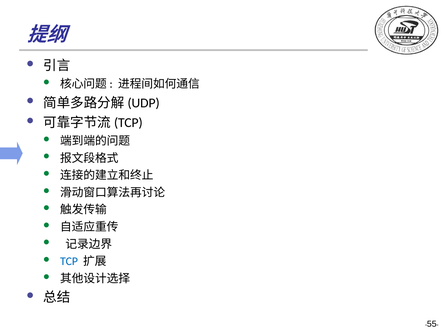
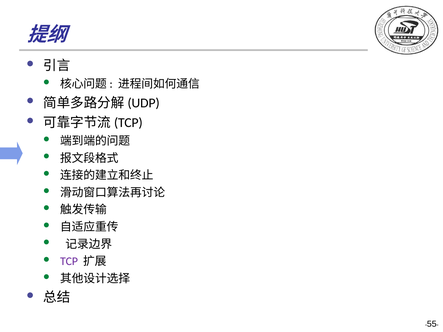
TCP colour: blue -> purple (69, 262)
